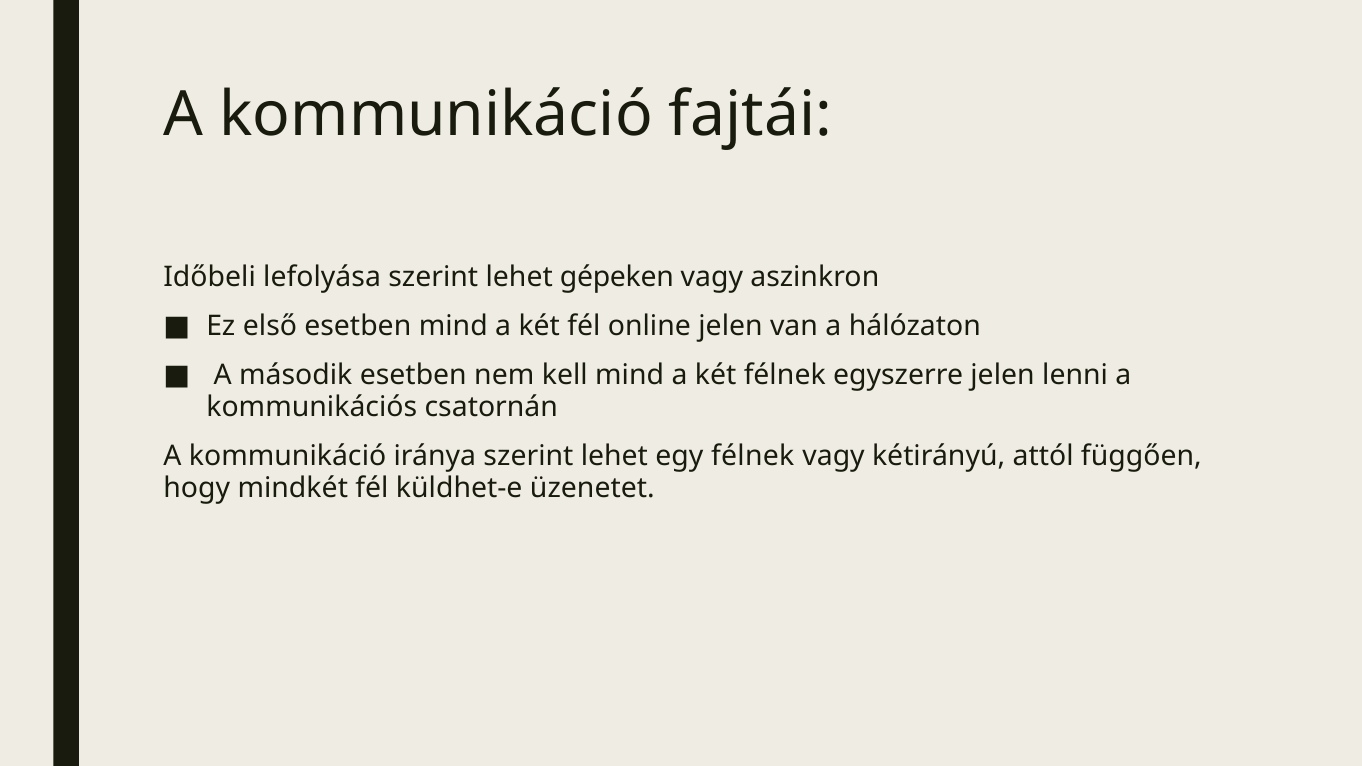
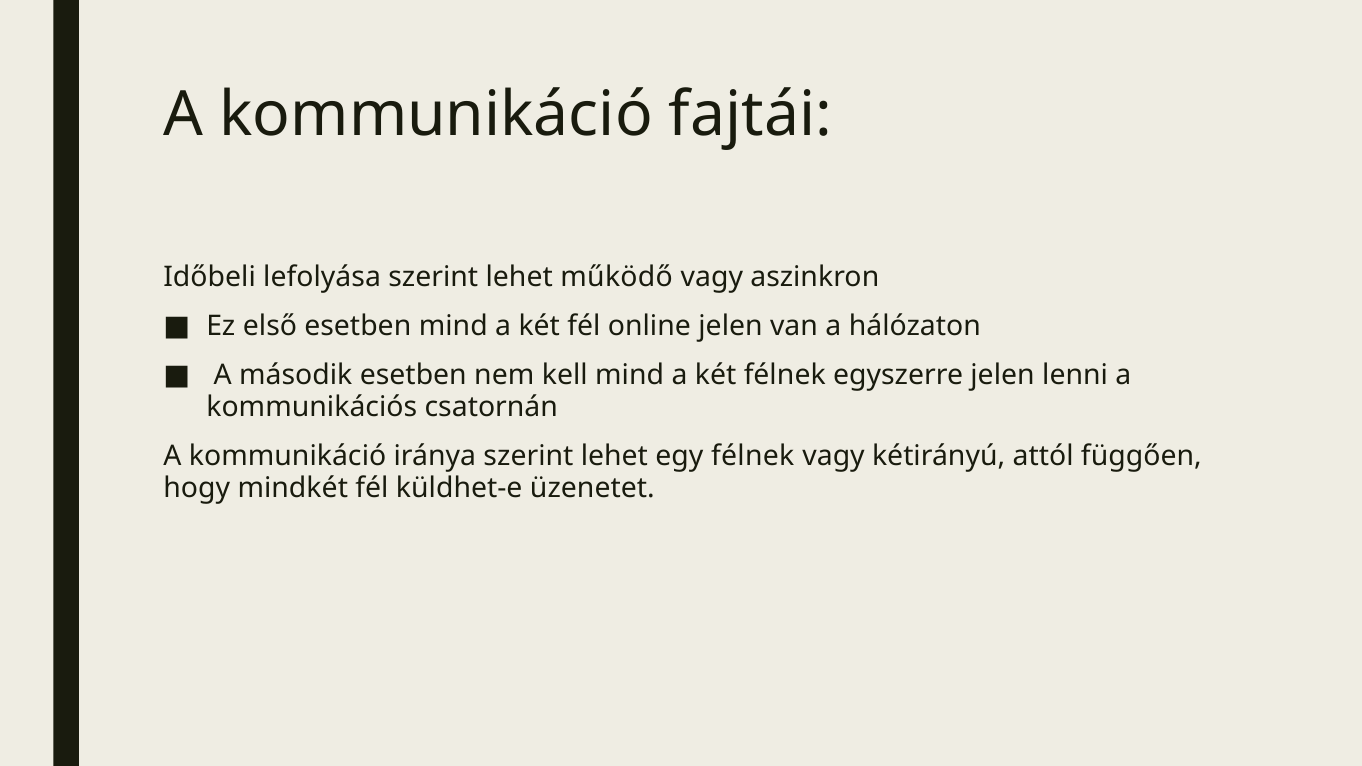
gépeken: gépeken -> működő (617, 277)
